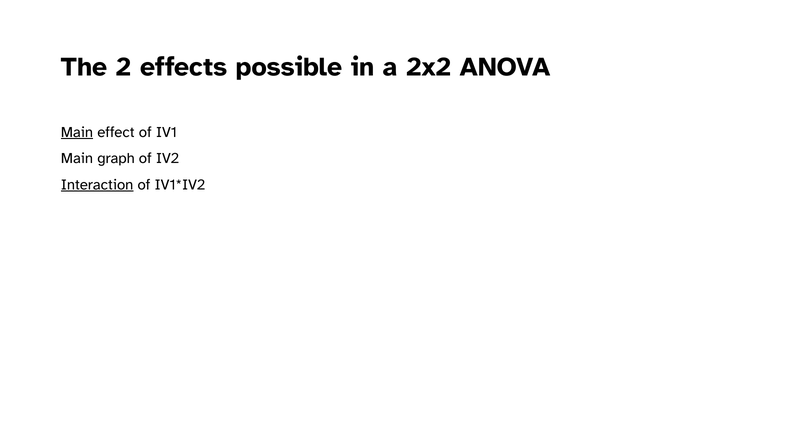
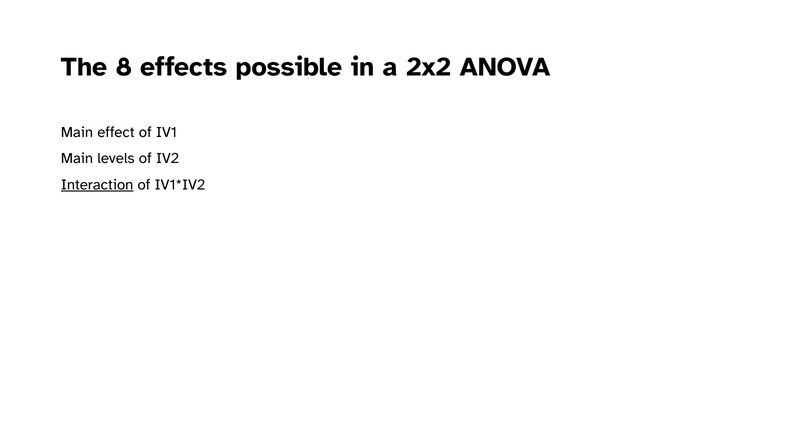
2: 2 -> 8 (124, 67)
Main underline: present -> none (77, 132)
graph: graph -> levels (116, 159)
